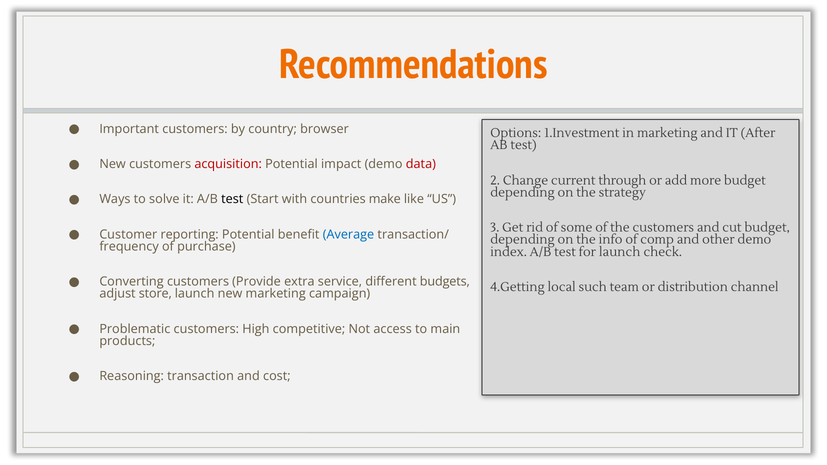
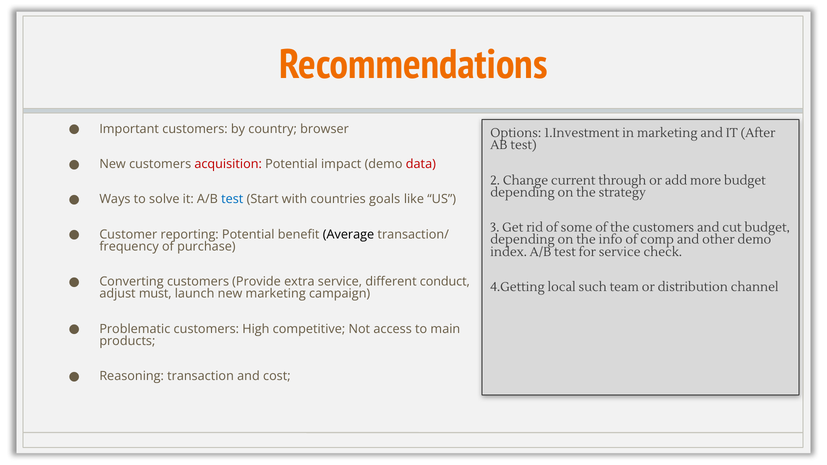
test colour: black -> blue (232, 199)
make: make -> goals (385, 199)
Average colour: blue -> black (348, 234)
for launch: launch -> service (620, 252)
budgets: budgets -> conduct (445, 282)
store: store -> must (155, 294)
